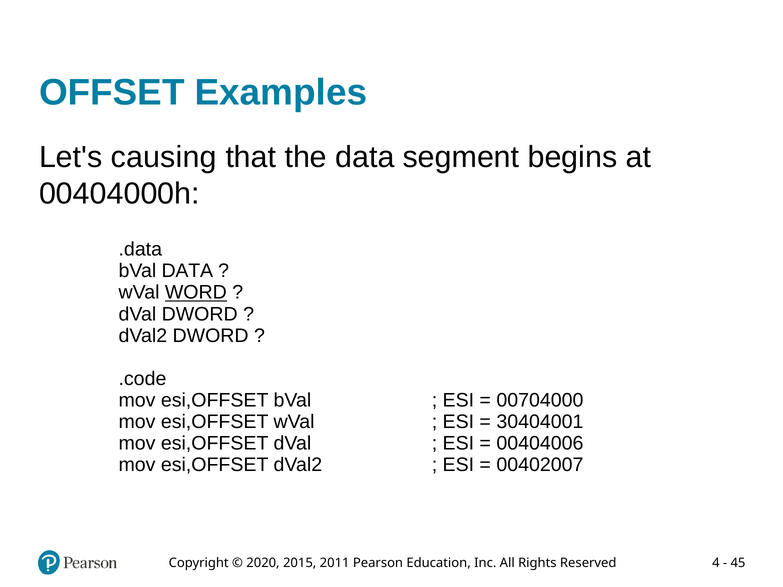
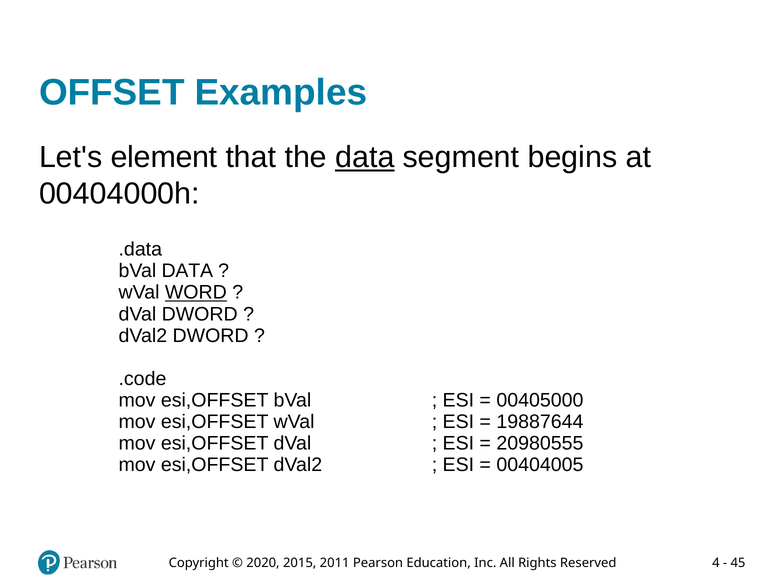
causing: causing -> element (164, 157)
data underline: none -> present (365, 157)
00704000: 00704000 -> 00405000 (540, 400)
30404001: 30404001 -> 19887644 (540, 422)
00404006: 00404006 -> 20980555 (540, 443)
00402007: 00402007 -> 00404005 (540, 465)
